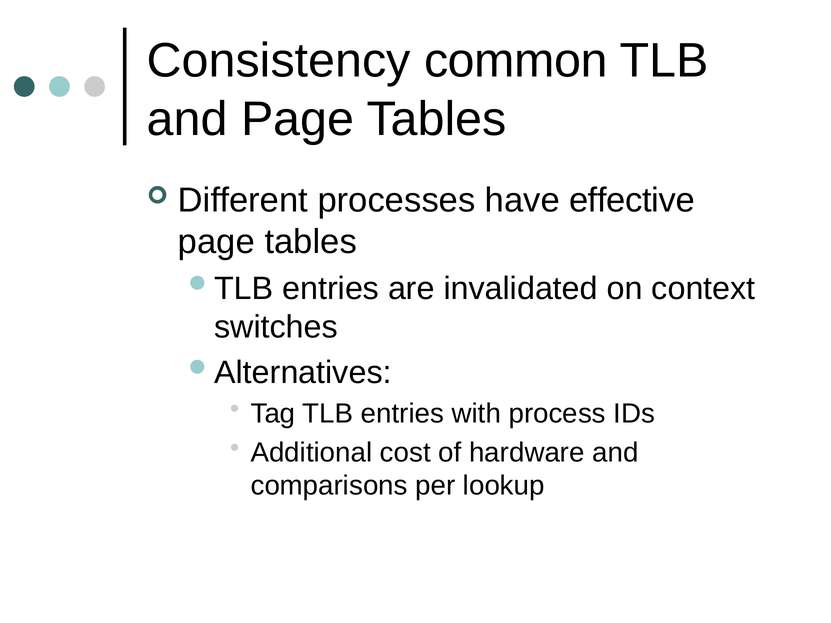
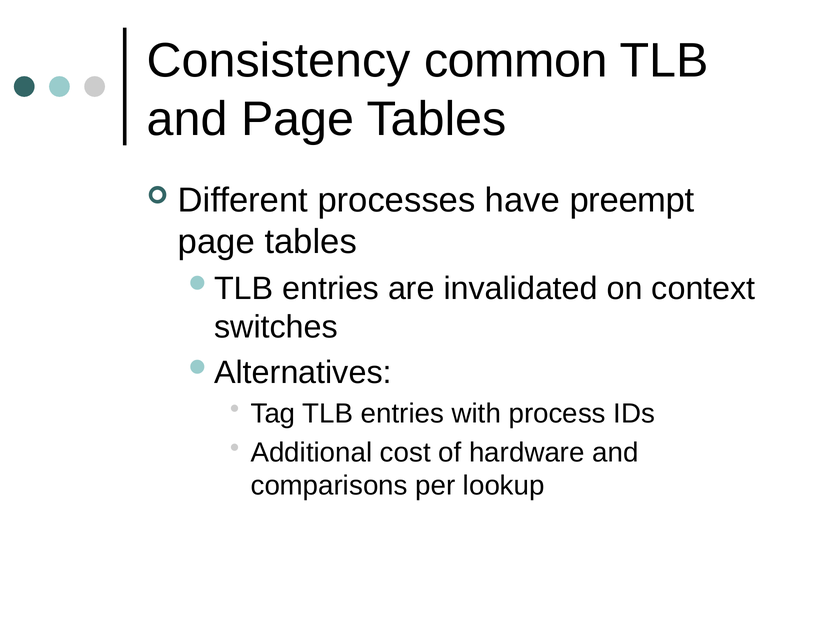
effective: effective -> preempt (632, 200)
